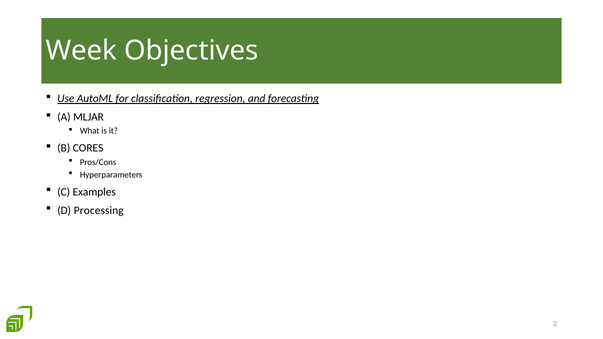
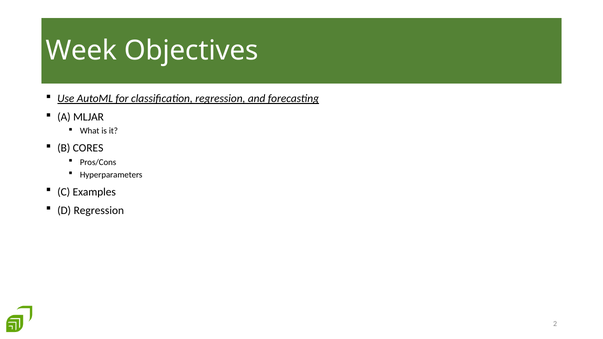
D Processing: Processing -> Regression (99, 211)
